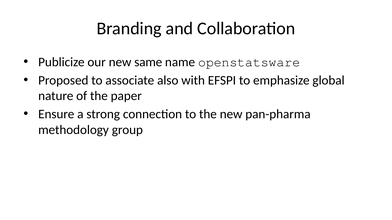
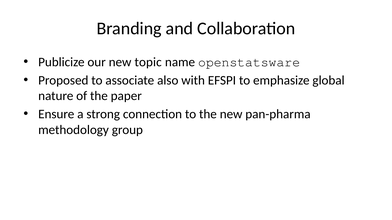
same: same -> topic (148, 62)
